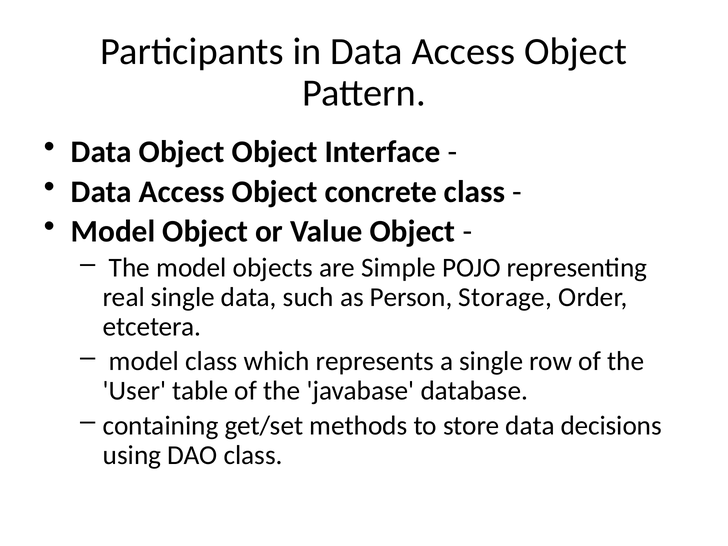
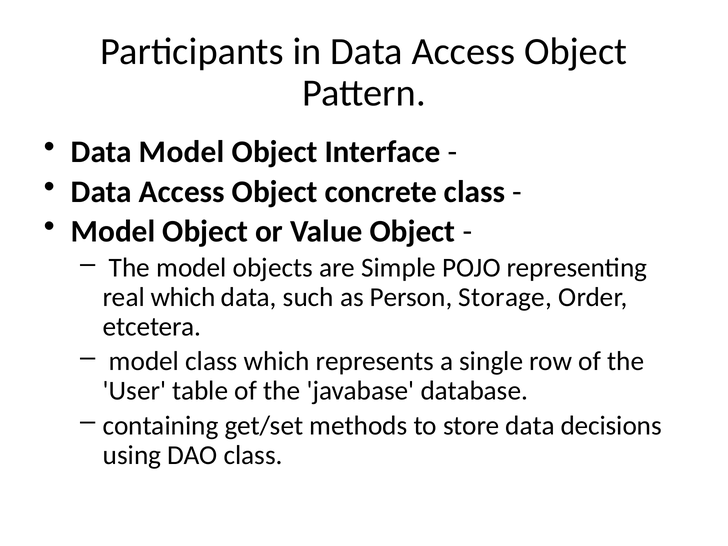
Data Object: Object -> Model (182, 152)
real single: single -> which (183, 297)
